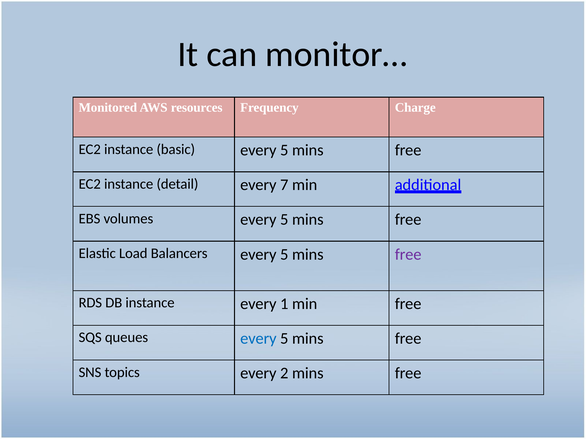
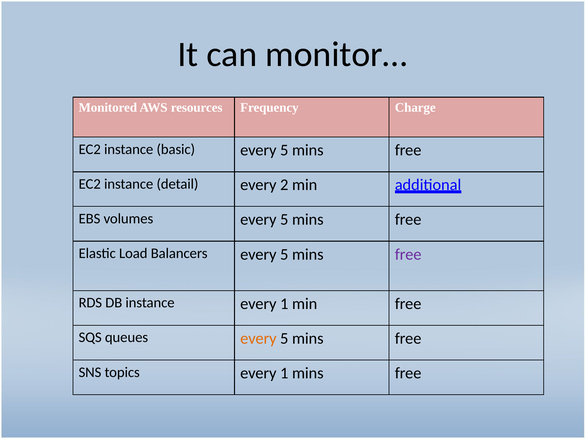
7: 7 -> 2 (284, 185)
every colour: blue -> orange (258, 339)
topics every 2: 2 -> 1 (284, 374)
